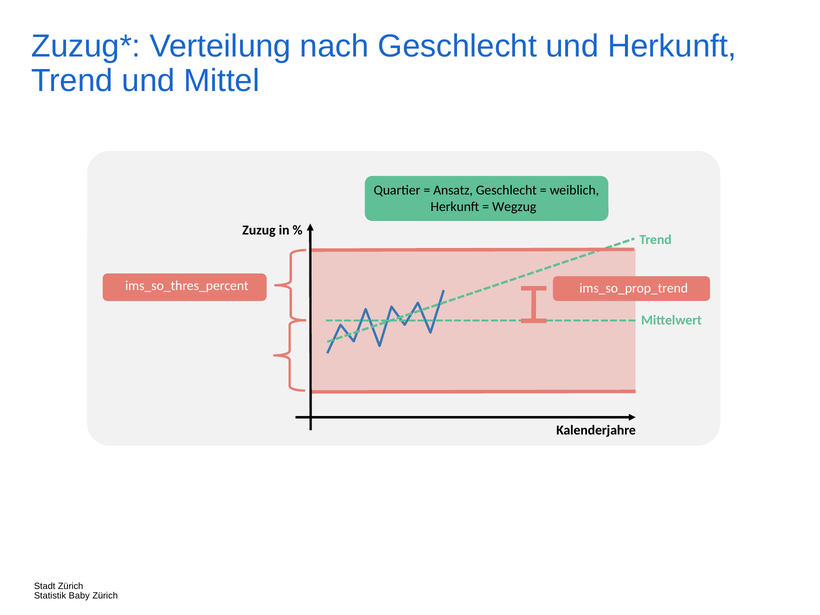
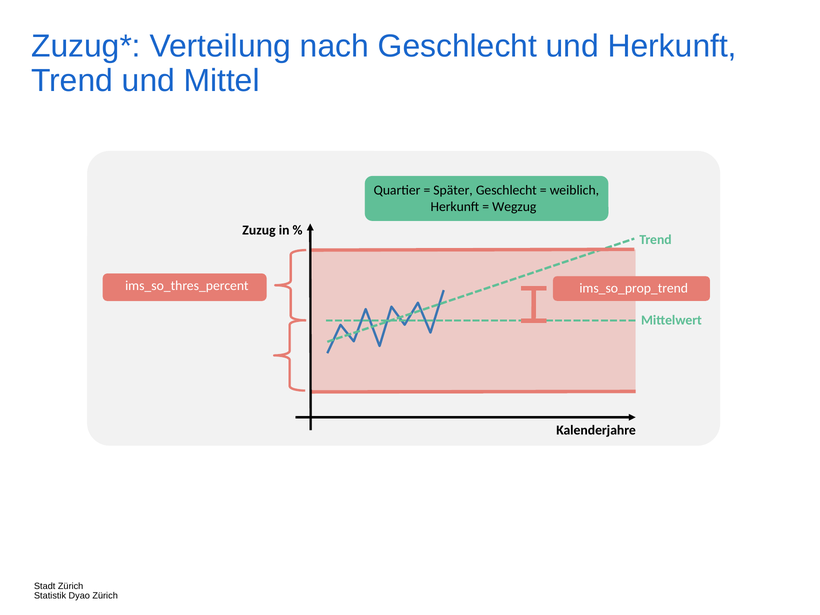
Ansatz: Ansatz -> Später (453, 190)
Baby: Baby -> Dyao (79, 596)
